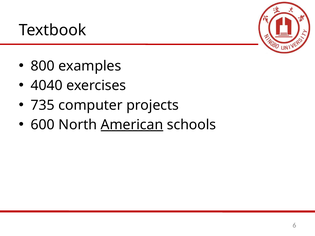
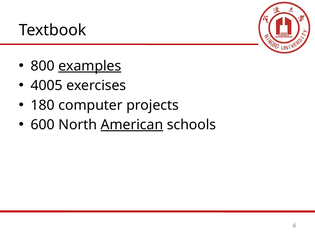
examples underline: none -> present (90, 66)
4040: 4040 -> 4005 (47, 86)
735: 735 -> 180 (43, 105)
